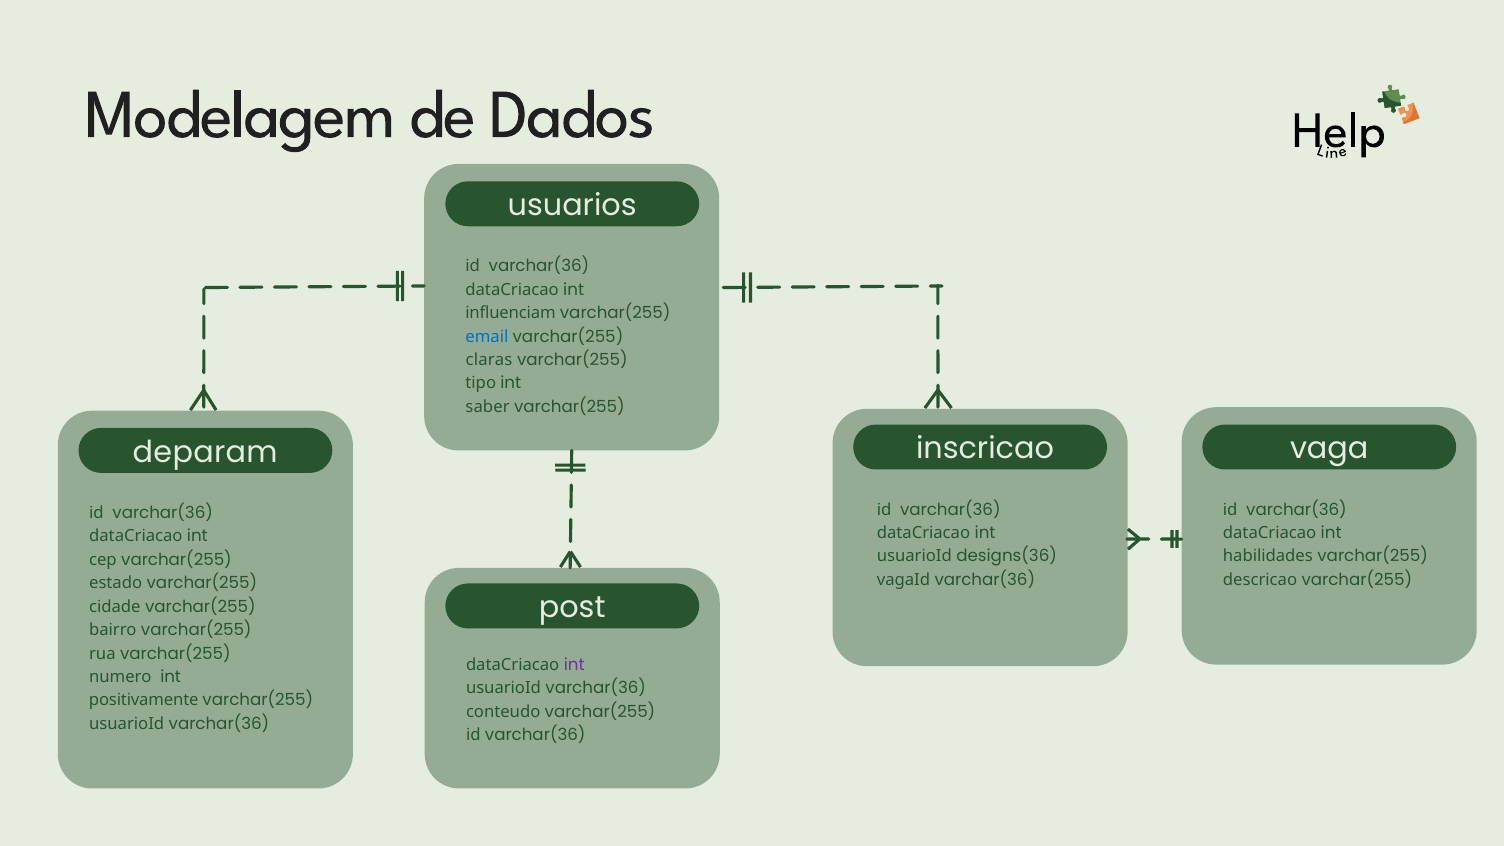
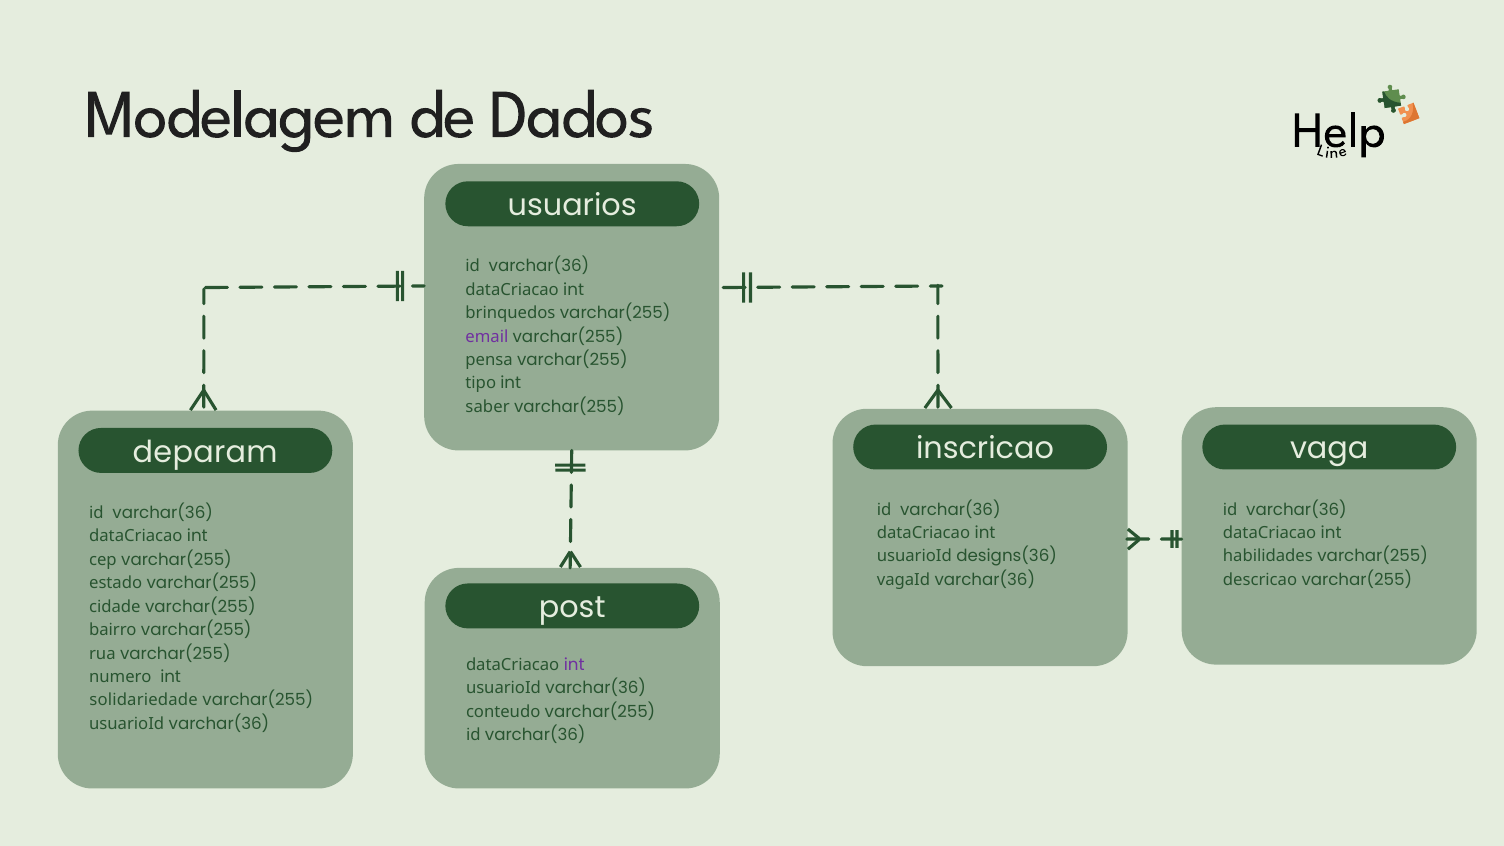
influenciam: influenciam -> brinquedos (510, 313)
email colour: blue -> purple (487, 337)
claras: claras -> pensa (489, 360)
positivamente: positivamente -> solidariedade (144, 700)
